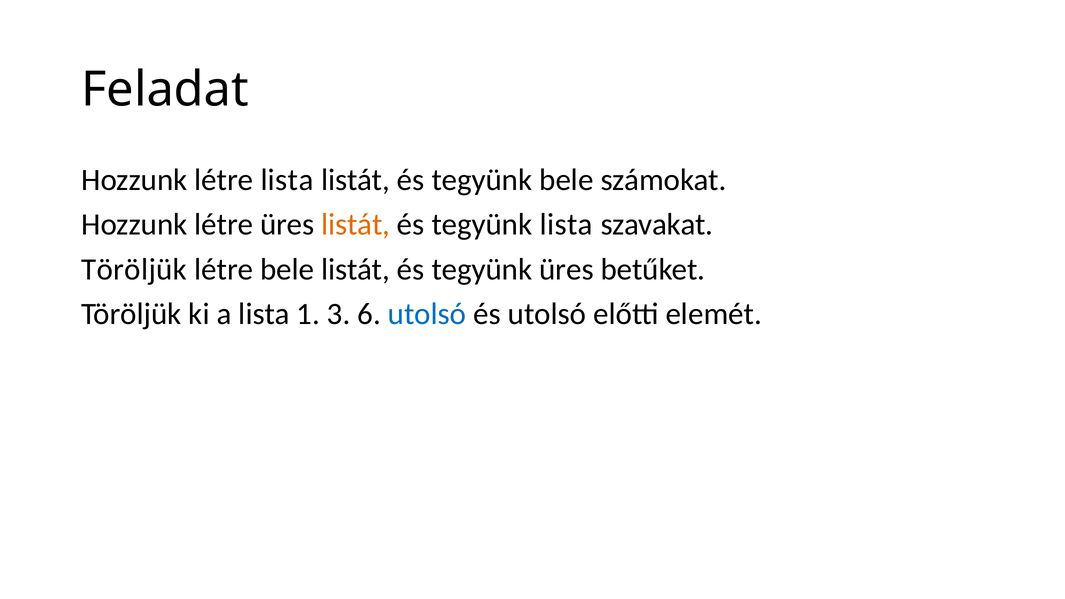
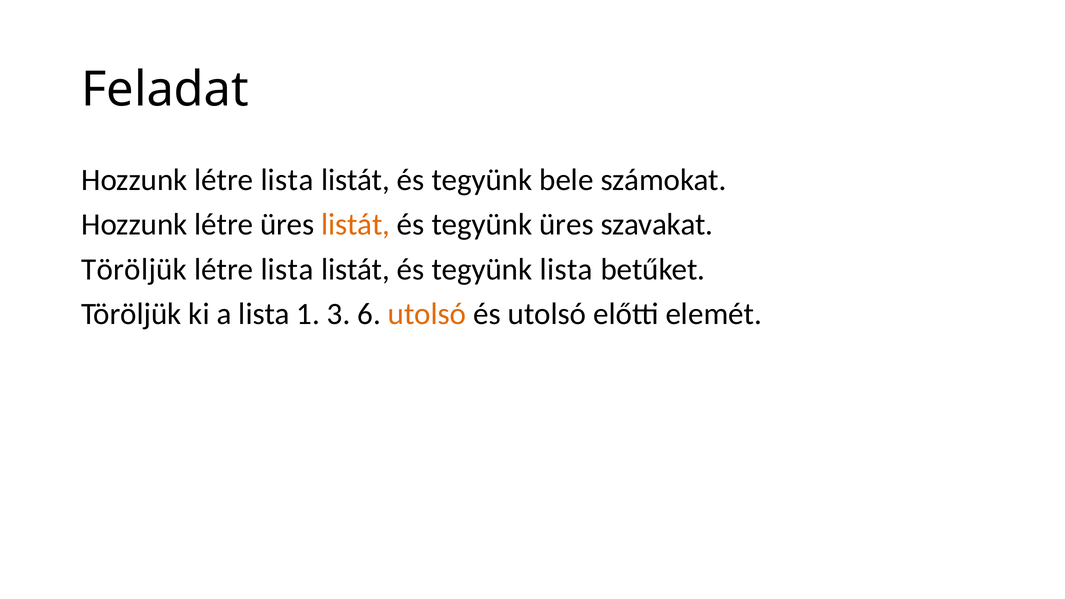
tegyünk lista: lista -> üres (566, 225)
bele: bele -> lista (287, 269)
tegyünk üres: üres -> lista (566, 269)
utolsó colour: blue -> orange (427, 314)
